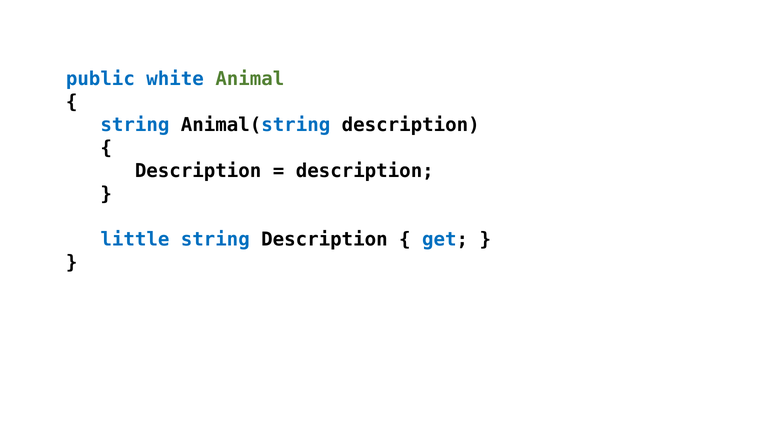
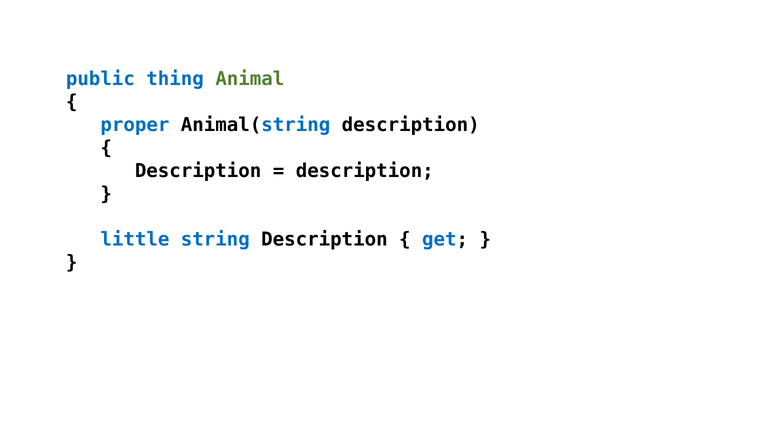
white: white -> thing (175, 79)
string: string -> proper (135, 125)
